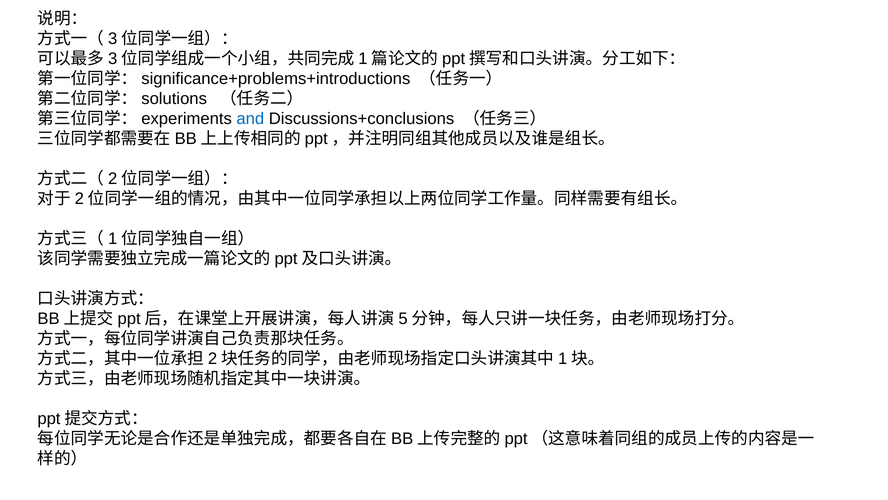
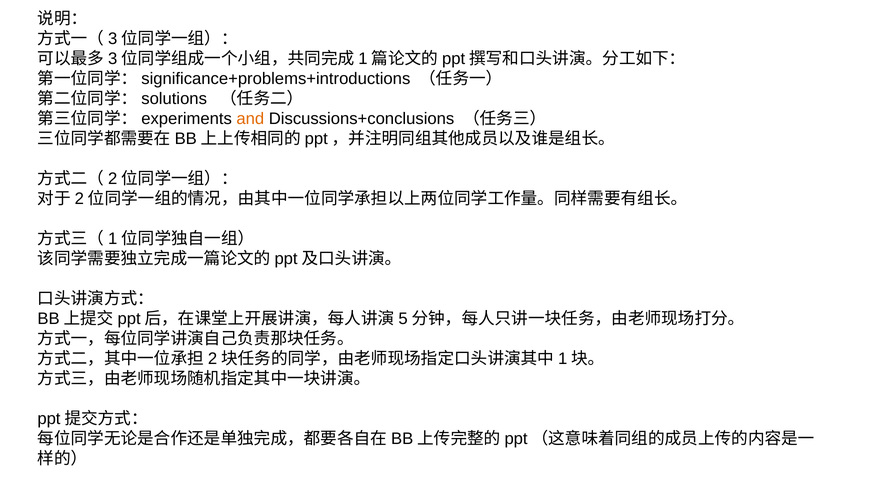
and colour: blue -> orange (250, 119)
